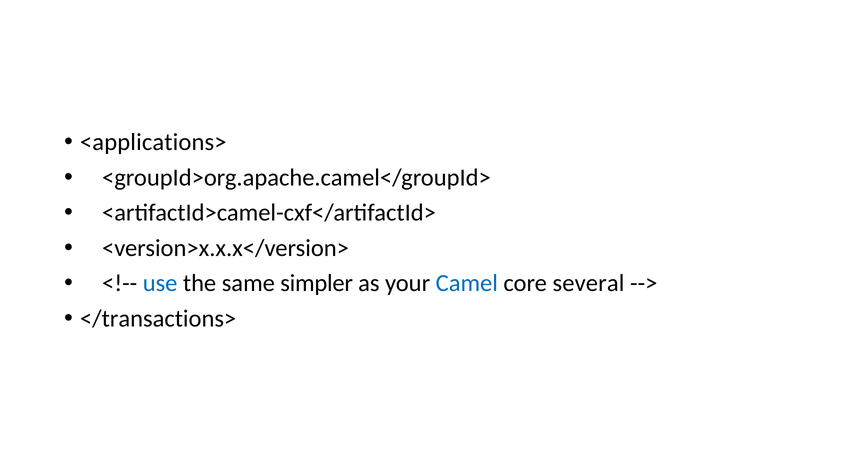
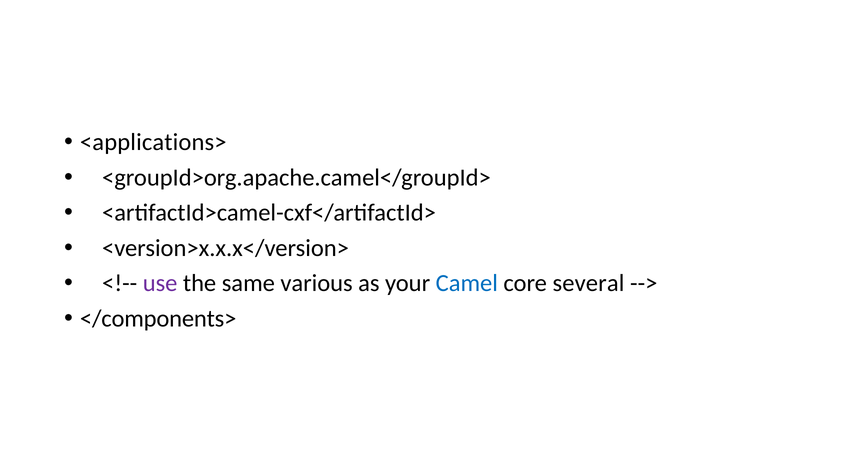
use colour: blue -> purple (160, 284)
simpler: simpler -> various (317, 284)
</transactions>: </transactions> -> </components> (158, 319)
